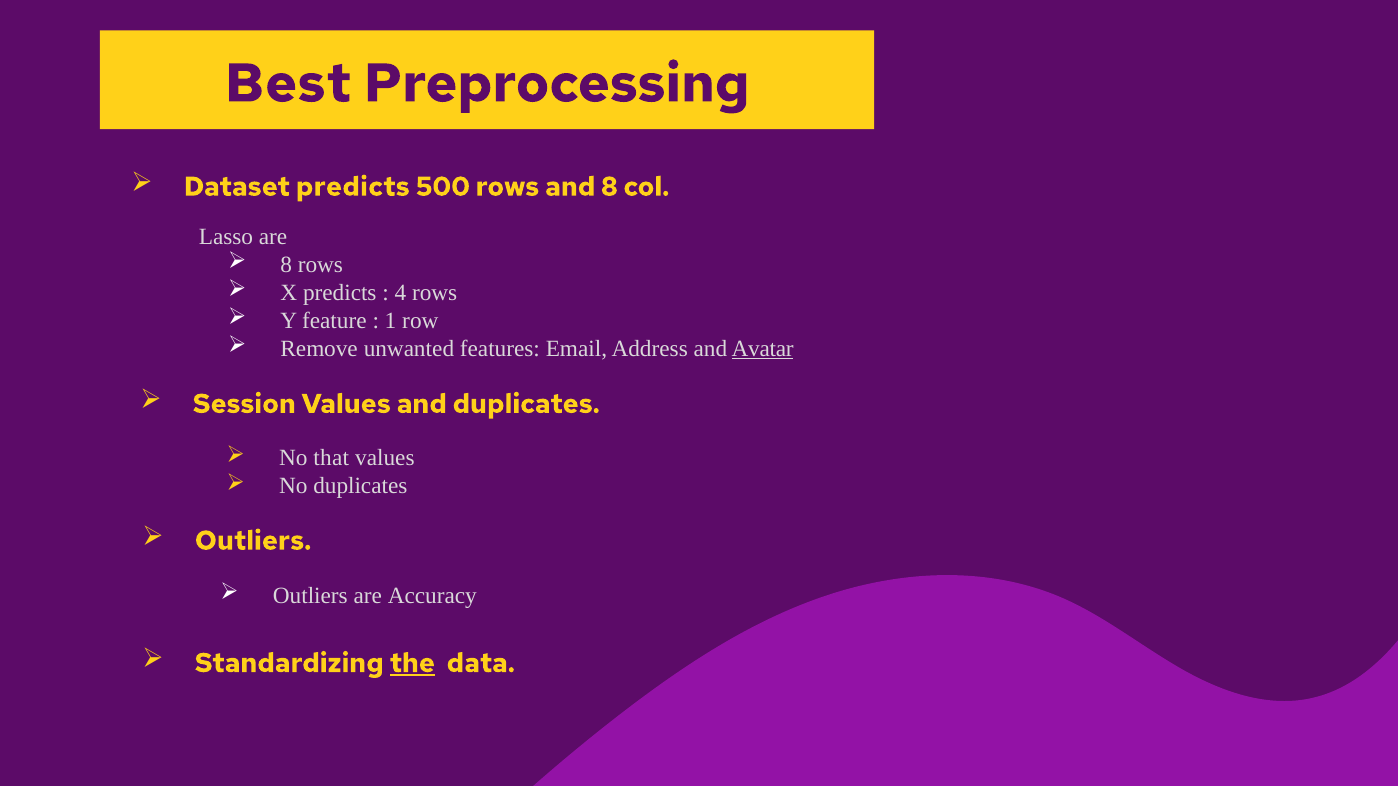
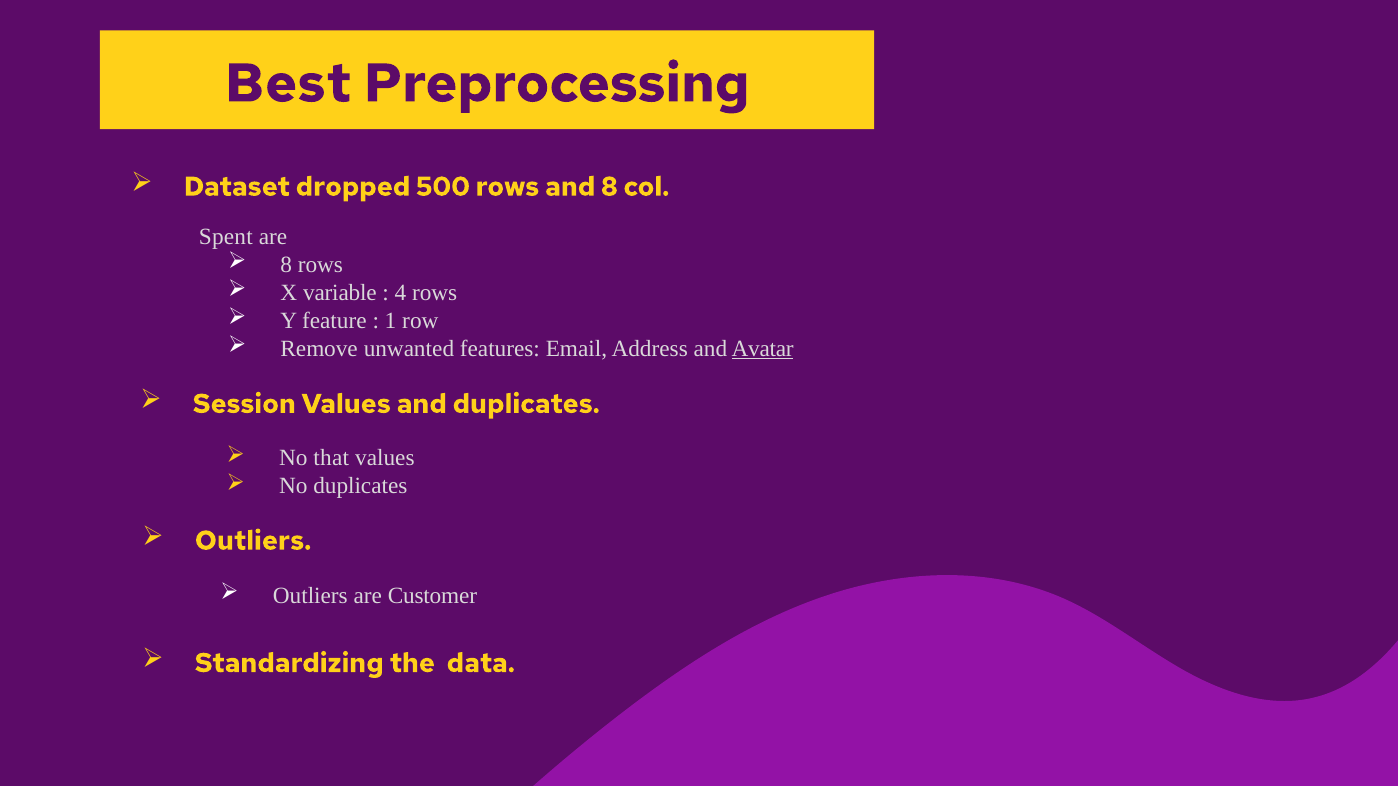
Dataset predicts: predicts -> dropped (353, 187)
Lasso: Lasso -> Spent (226, 237)
X predicts: predicts -> variable (340, 293)
Accuracy: Accuracy -> Customer (432, 596)
the underline: present -> none (412, 663)
